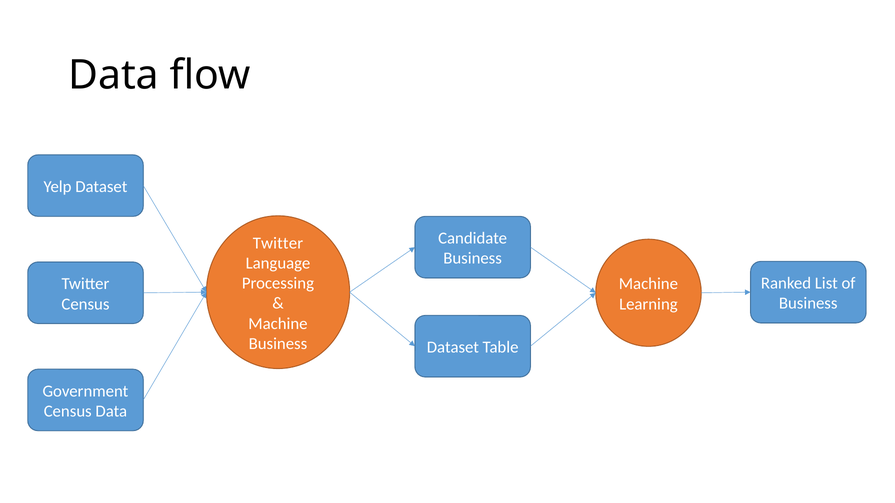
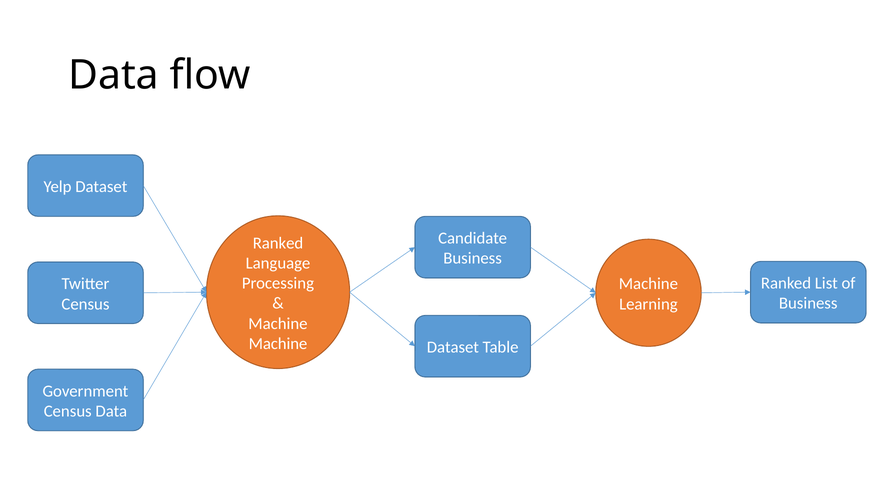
Twitter: Twitter -> Ranked (278, 243)
Business: Business -> Machine (278, 344)
